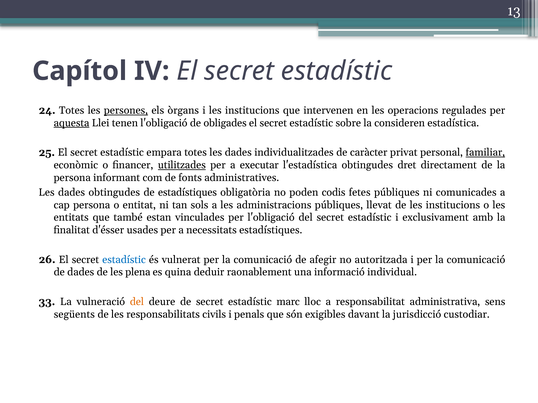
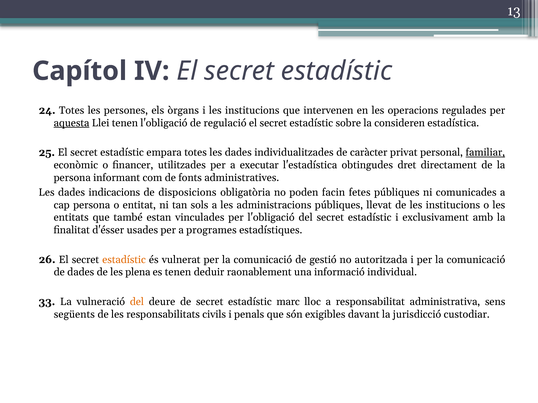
persones underline: present -> none (126, 111)
obligades: obligades -> regulació (225, 123)
utilitzades underline: present -> none (182, 165)
dades obtingudes: obtingudes -> indicacions (114, 193)
de estadístiques: estadístiques -> disposicions (187, 193)
codis: codis -> facin (333, 193)
necessitats: necessitats -> programes (211, 230)
estadístic colour: blue -> orange (124, 260)
afegir: afegir -> gestió (323, 260)
es quina: quina -> tenen (178, 272)
